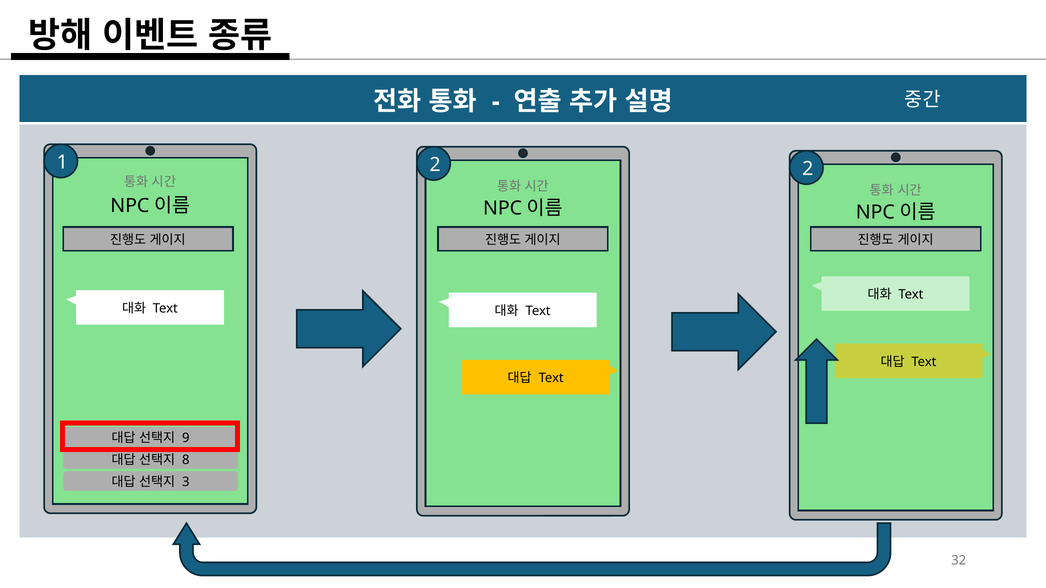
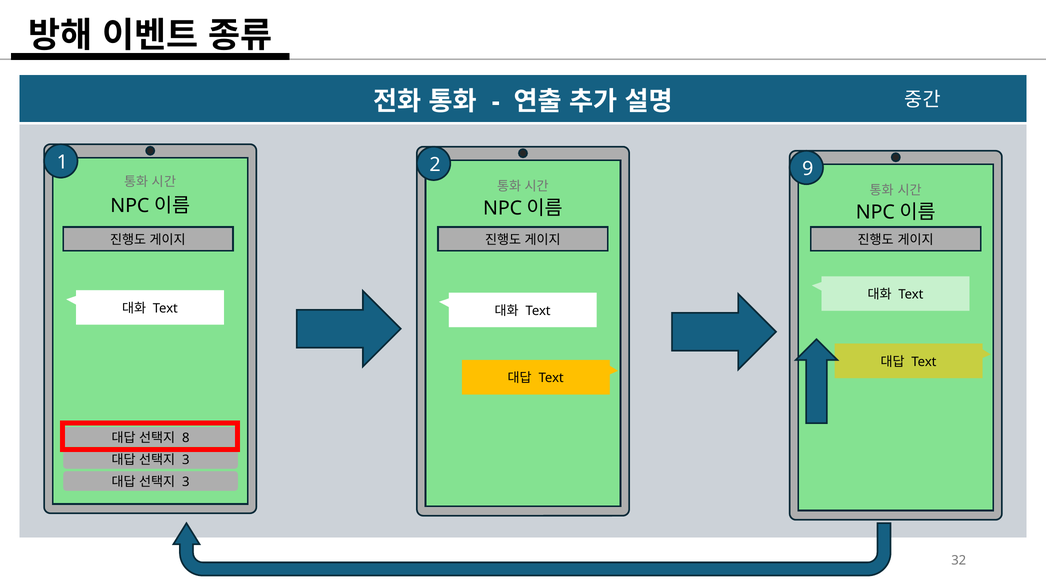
2 2: 2 -> 9 (808, 169)
9: 9 -> 8 (186, 438)
8: 8 -> 3 (186, 460)
